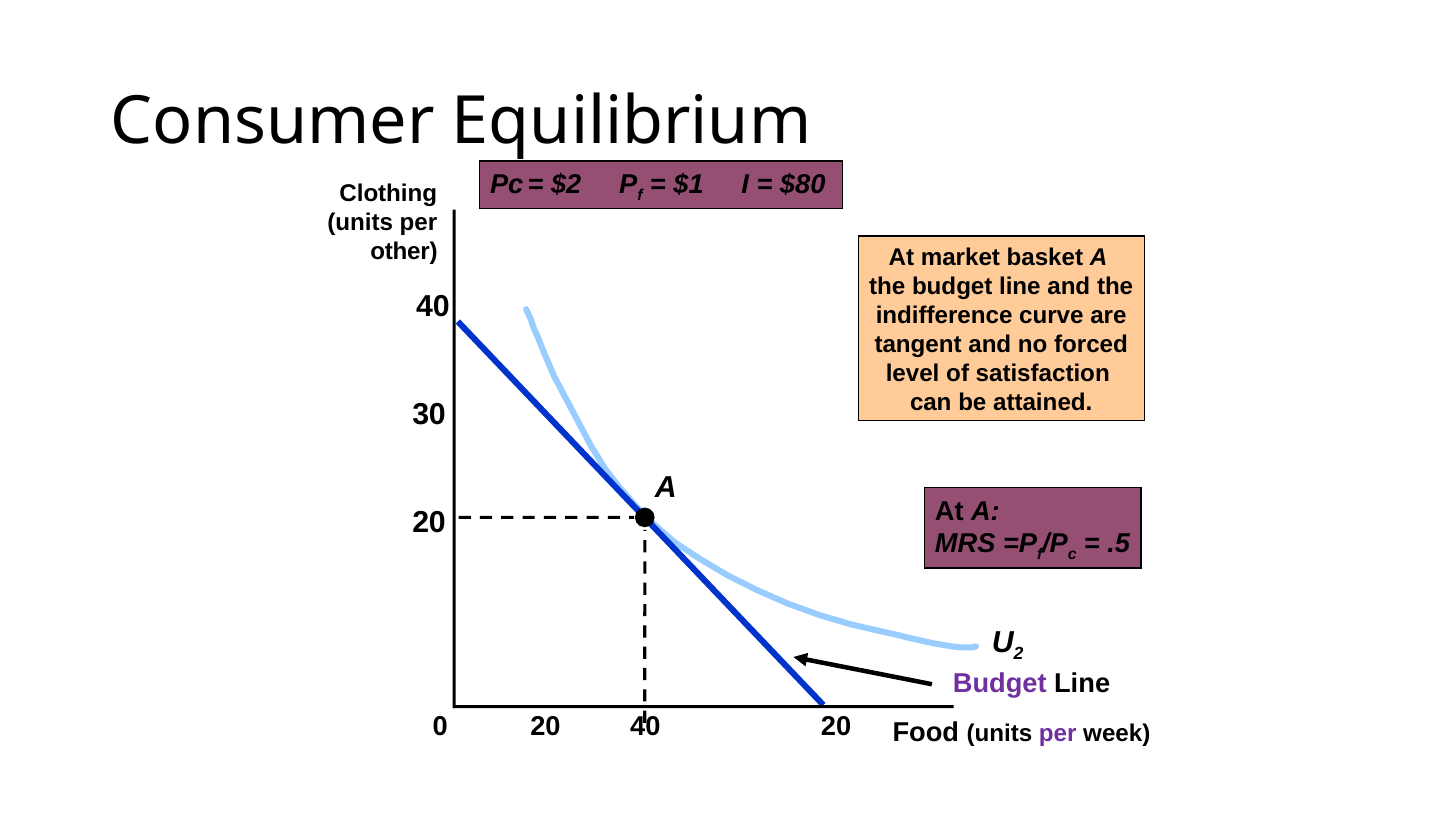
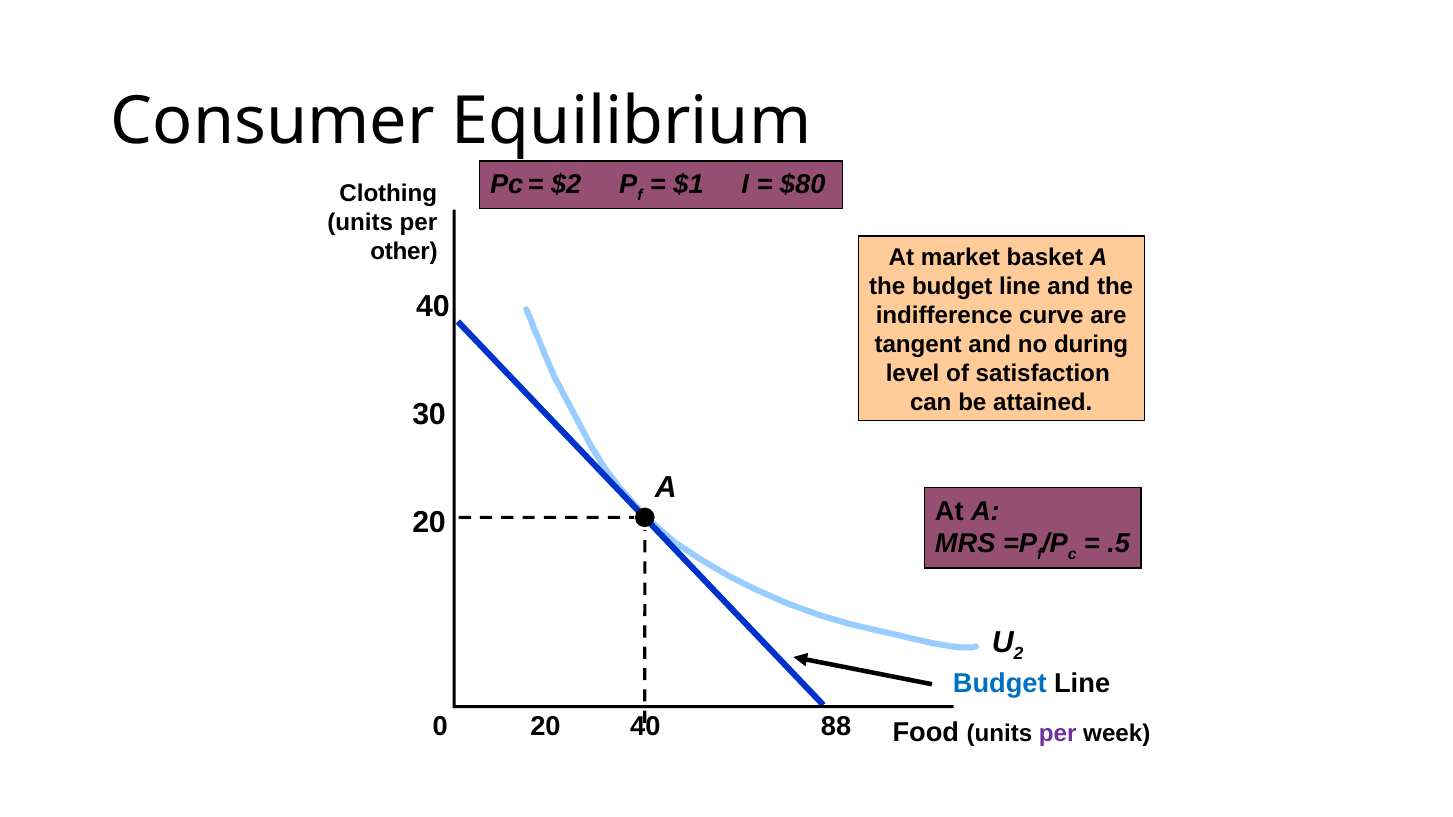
forced: forced -> during (1091, 345)
Budget colour: purple -> blue (1000, 683)
40 20: 20 -> 88 (836, 727)
